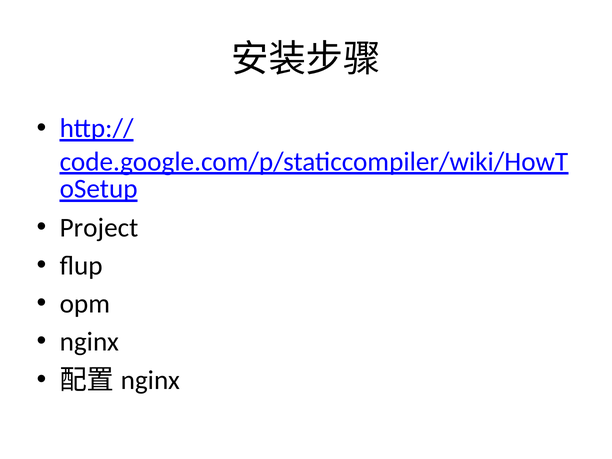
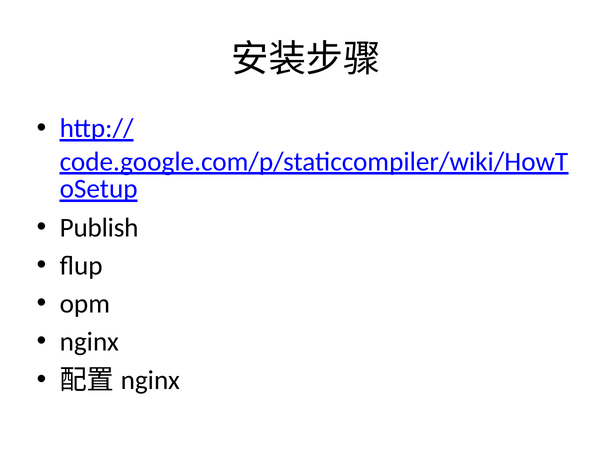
Project: Project -> Publish (99, 228)
